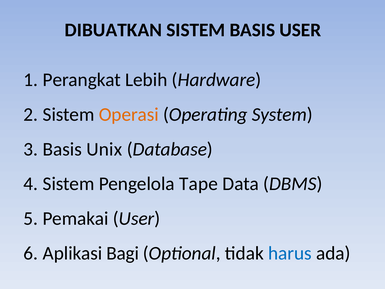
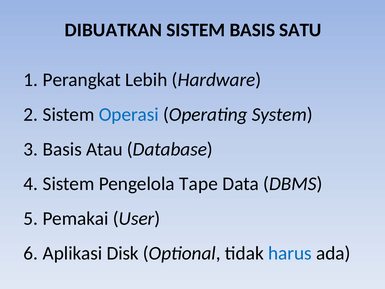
BASIS USER: USER -> SATU (300, 30)
Operasi colour: orange -> blue (129, 114)
Unix: Unix -> Atau (104, 149)
Bagi: Bagi -> Disk (123, 253)
